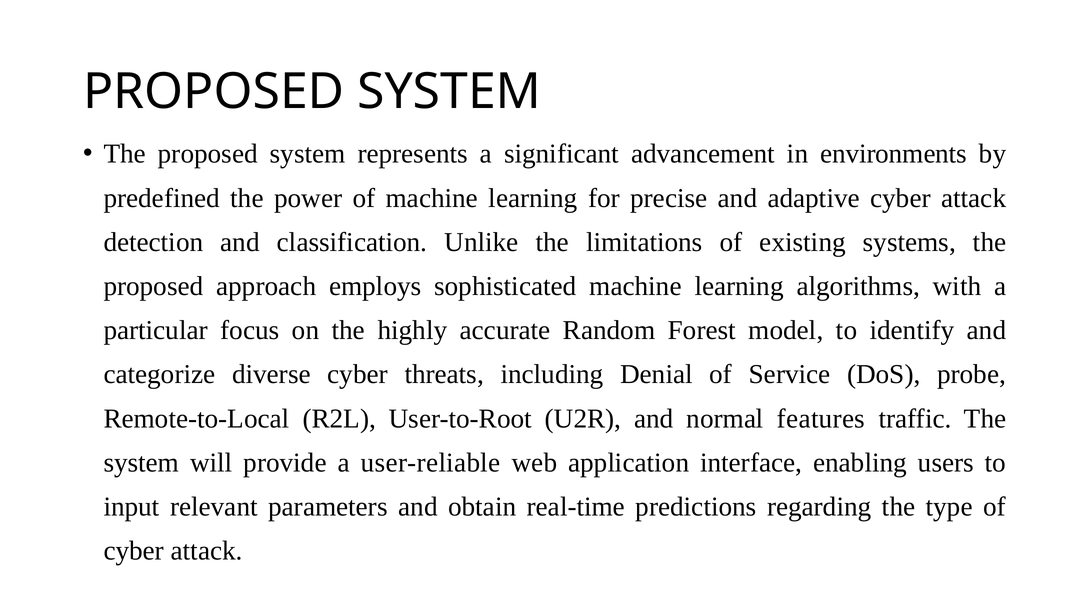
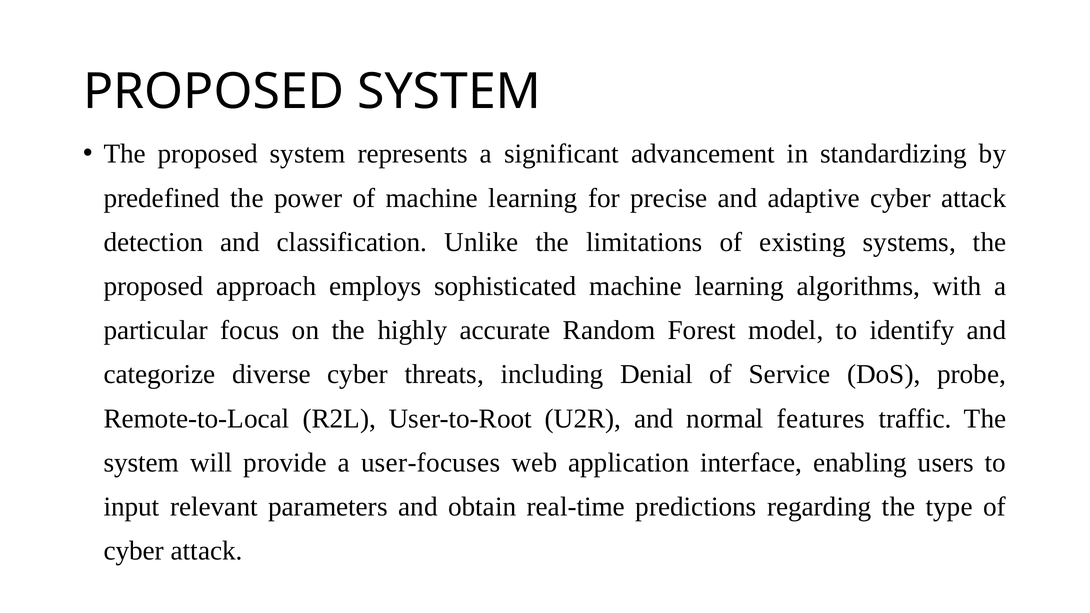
environments: environments -> standardizing (894, 154)
user-reliable: user-reliable -> user-focuses (431, 463)
